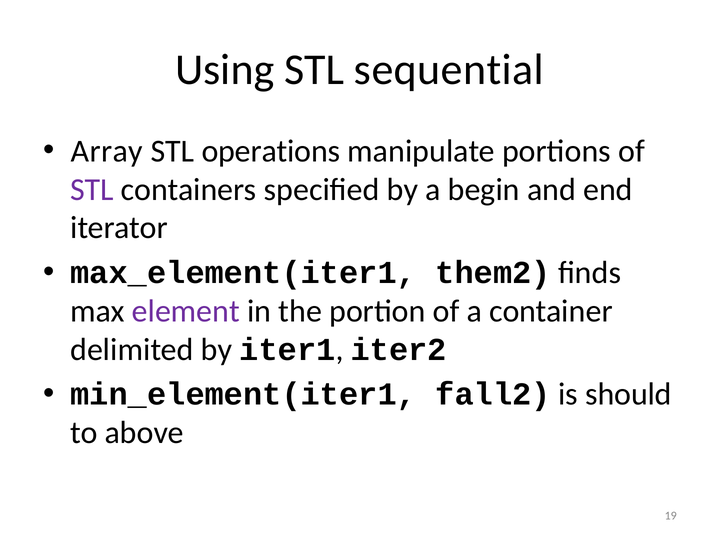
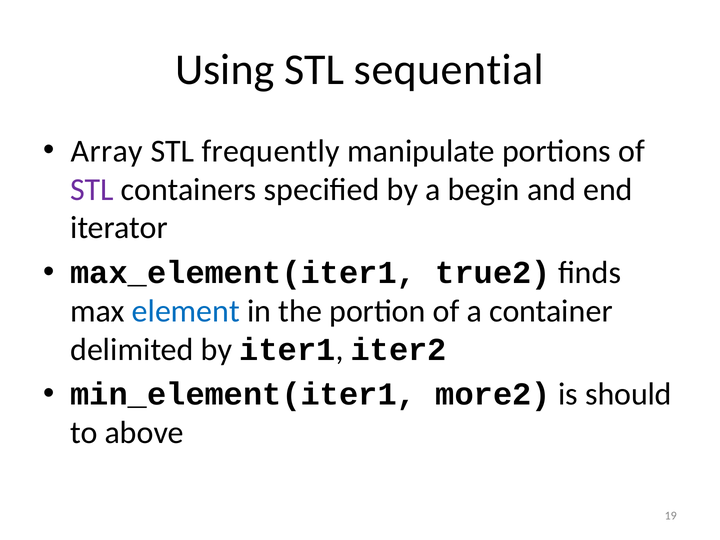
operations: operations -> frequently (271, 151)
them2: them2 -> true2 (493, 273)
element colour: purple -> blue (186, 311)
fall2: fall2 -> more2 (493, 394)
